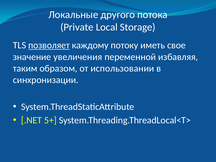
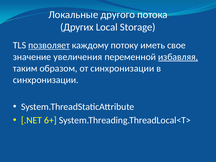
Private: Private -> Других (77, 27)
избавляя underline: none -> present (178, 57)
от использовании: использовании -> синхронизации (122, 68)
5+: 5+ -> 6+ (50, 120)
